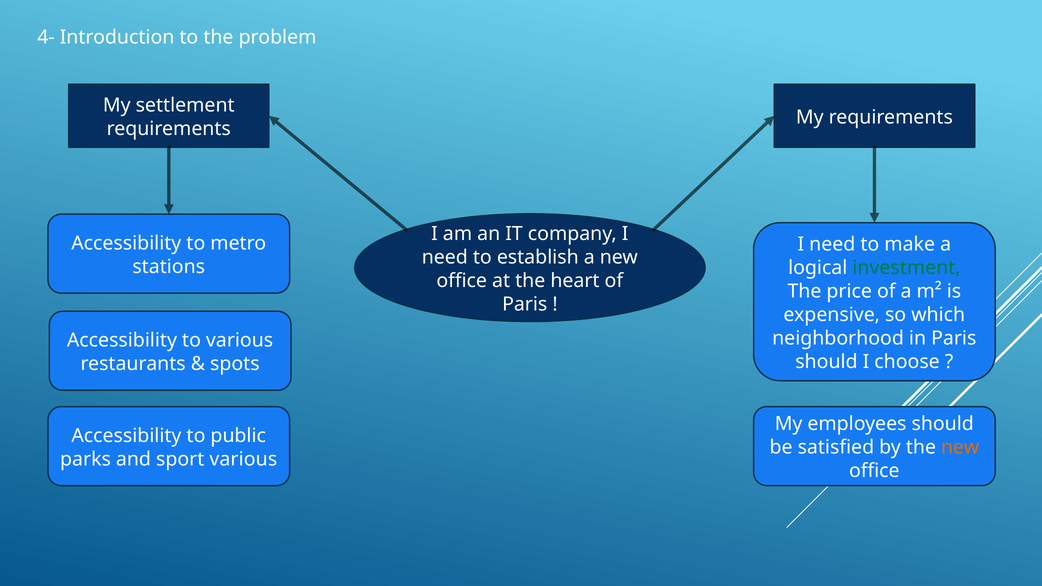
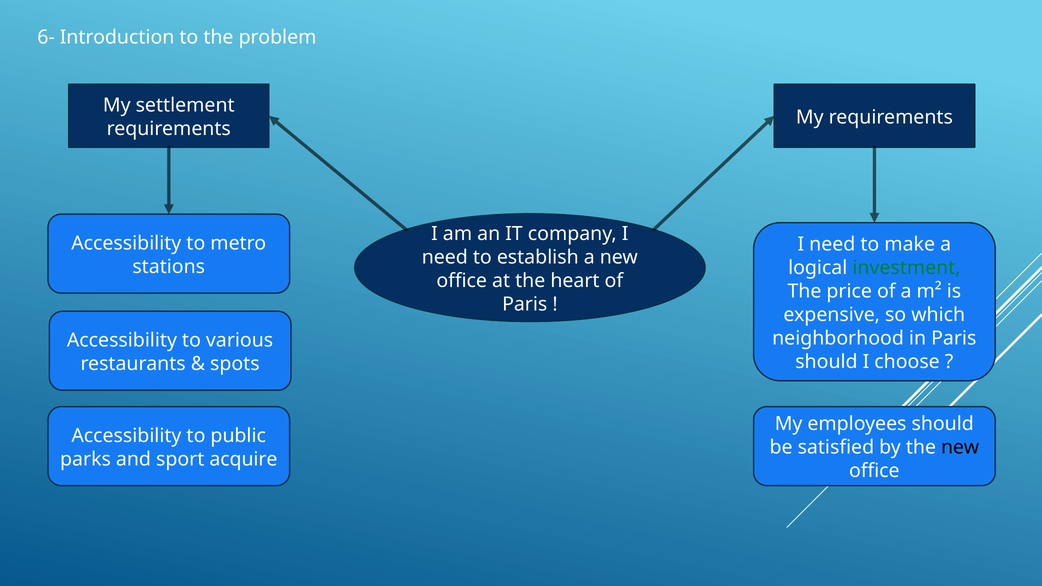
4-: 4- -> 6- (46, 38)
new colour: orange -> black (960, 448)
sport various: various -> acquire (243, 459)
